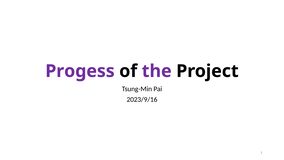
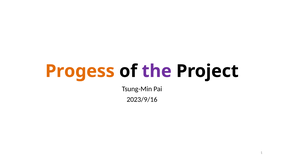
Progess colour: purple -> orange (80, 71)
